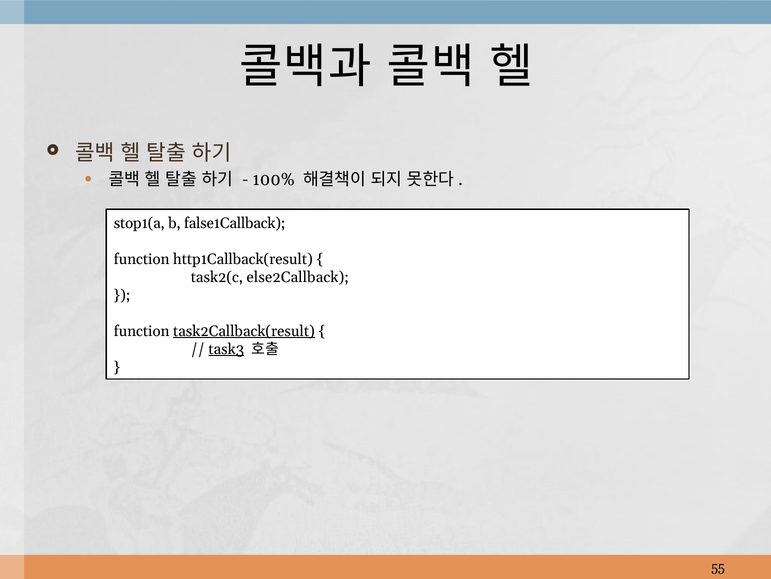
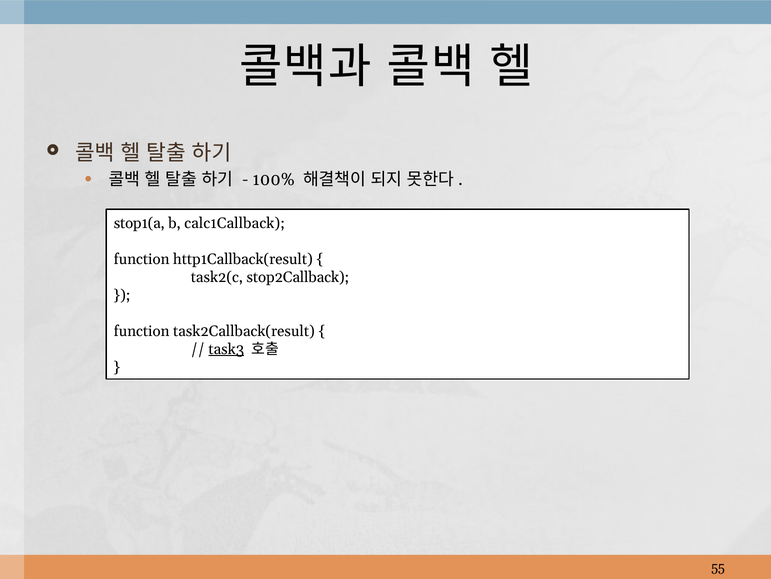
false1Callback: false1Callback -> calc1Callback (235, 223)
else2Callback: else2Callback -> stop2Callback (298, 277)
task2Callback(result underline: present -> none (244, 331)
